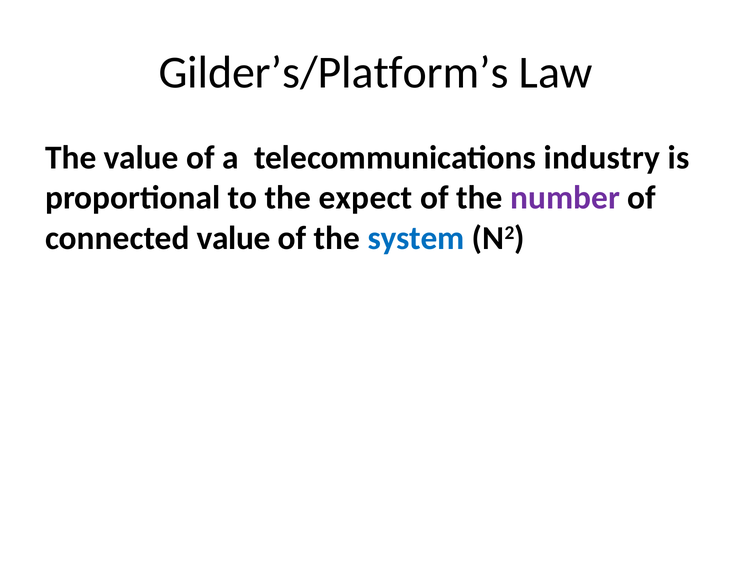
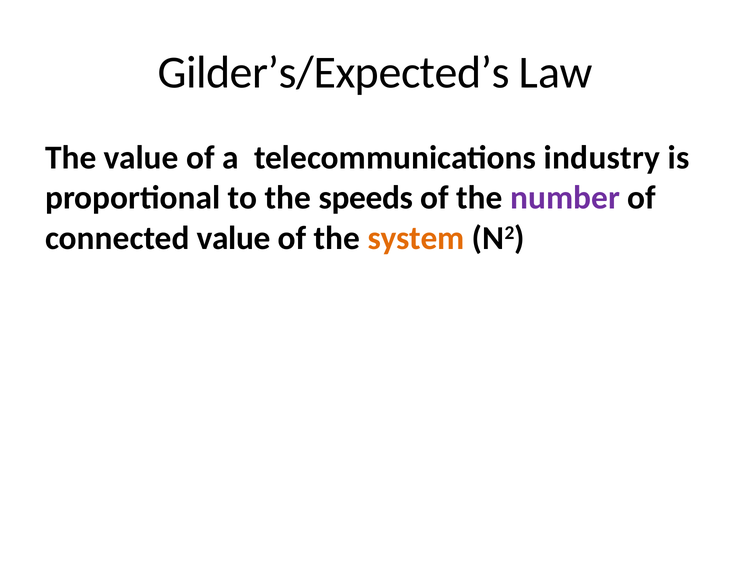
Gilder’s/Platform’s: Gilder’s/Platform’s -> Gilder’s/Expected’s (334, 73)
expect: expect -> speeds (366, 198)
system colour: blue -> orange (416, 238)
